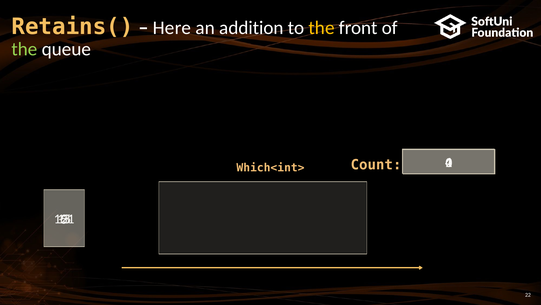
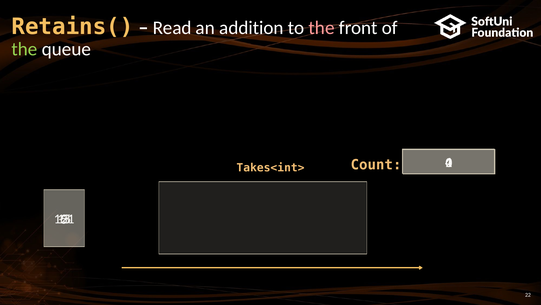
Here: Here -> Read (172, 28)
the colour: yellow -> pink (322, 28)
Which<int>: Which<int> -> Takes<int> (270, 168)
